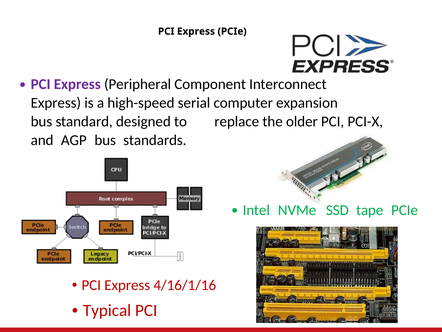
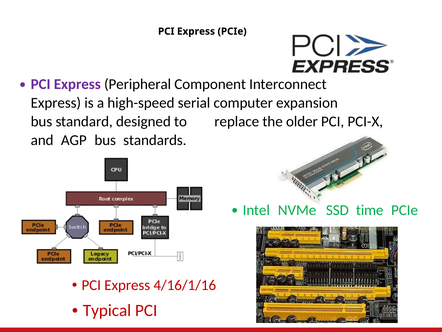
tape: tape -> time (370, 210)
